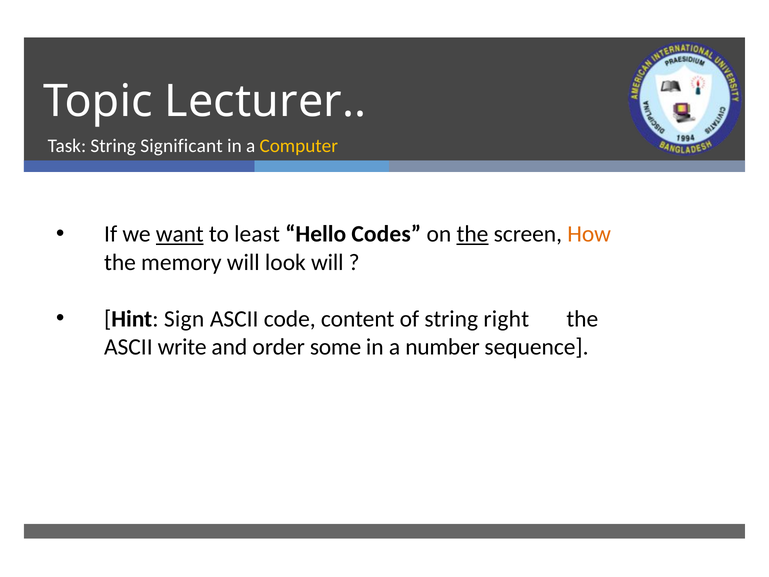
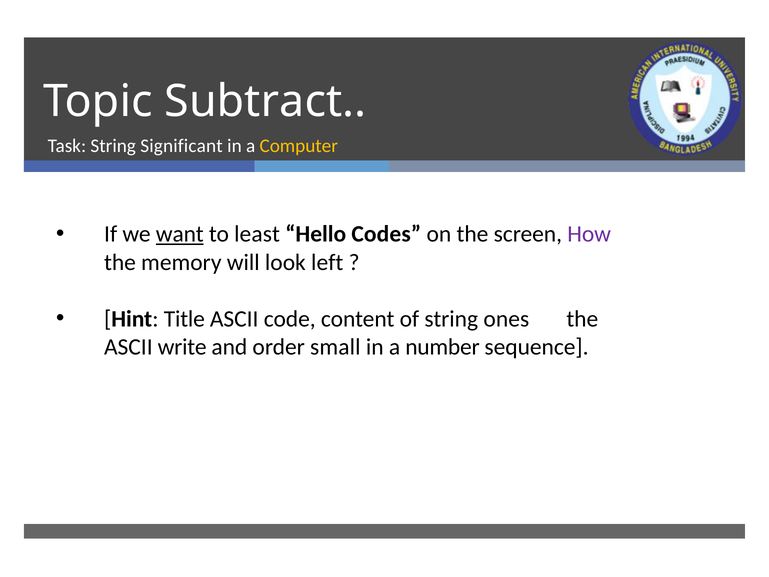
Lecturer: Lecturer -> Subtract (265, 102)
the underline: present -> none (472, 234)
How colour: orange -> purple (589, 234)
look will: will -> left (327, 262)
Sign: Sign -> Title (184, 319)
right: right -> ones (506, 319)
some: some -> small (335, 347)
